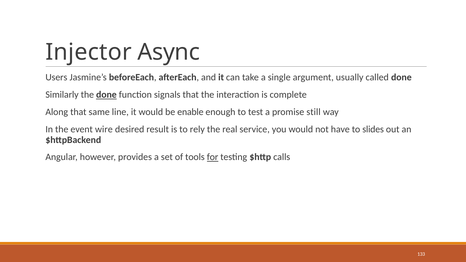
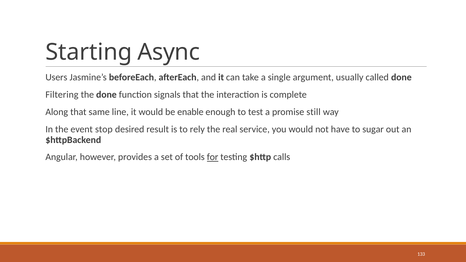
Injector: Injector -> Starting (89, 52)
Similarly: Similarly -> Filtering (62, 95)
done underline: present -> none (106, 95)
wire: wire -> stop (104, 129)
slides: slides -> sugar (373, 129)
